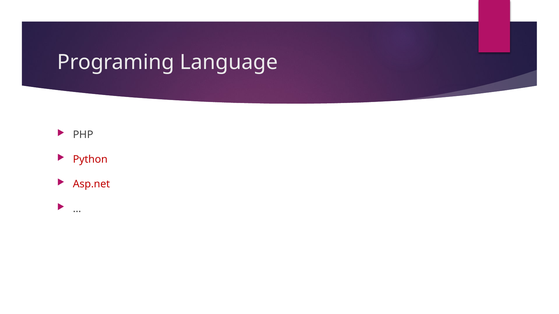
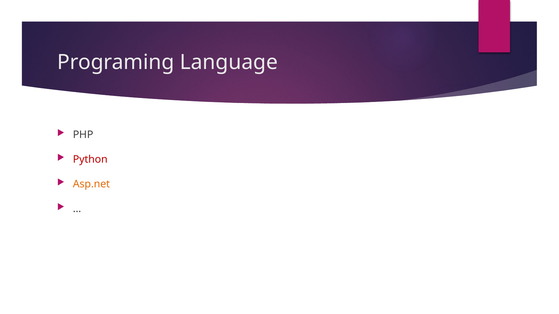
Asp.net colour: red -> orange (91, 184)
